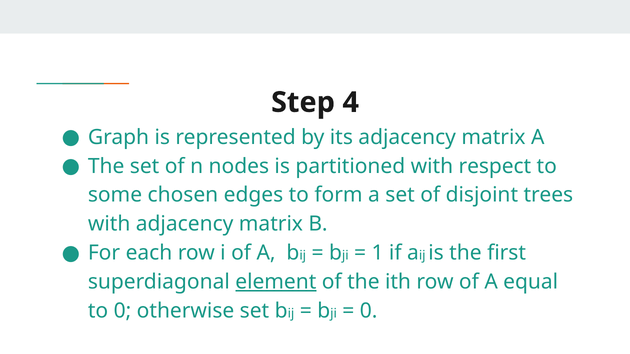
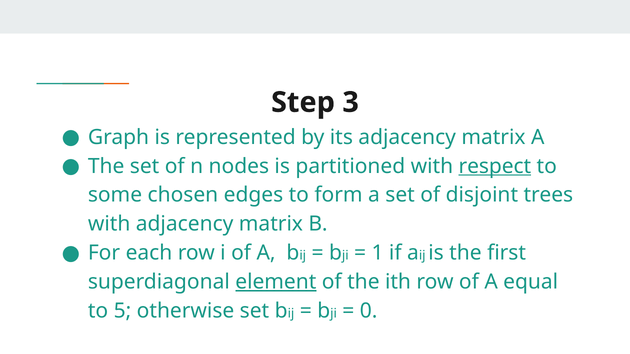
4: 4 -> 3 (351, 102)
respect underline: none -> present (495, 166)
to 0: 0 -> 5 (122, 311)
